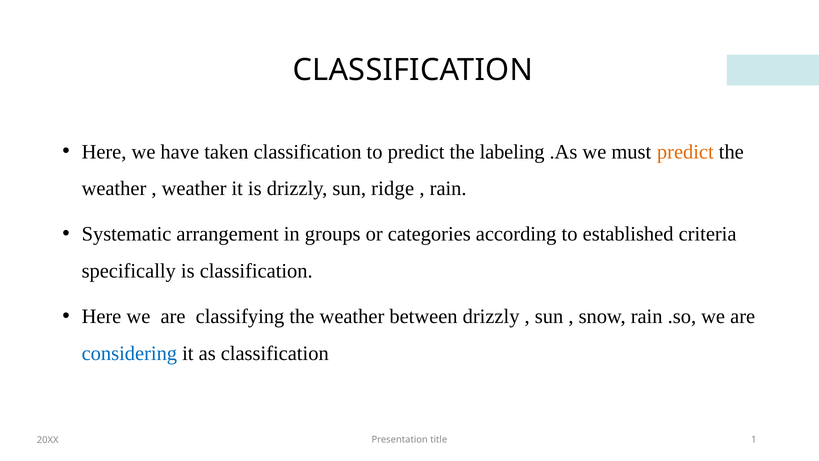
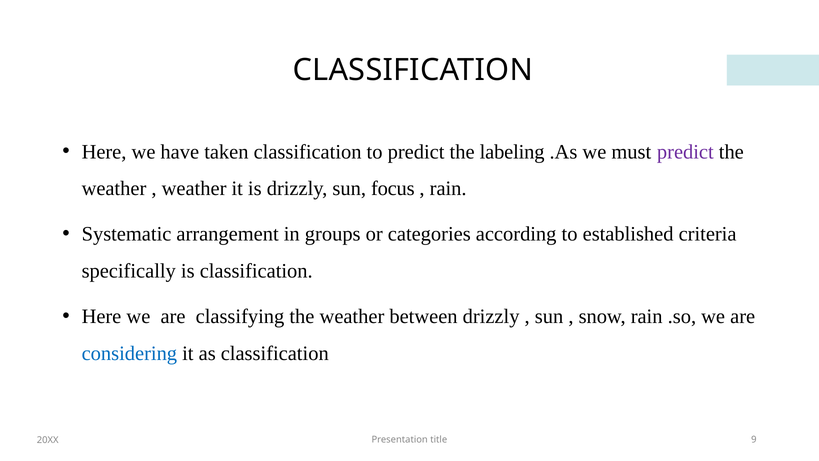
predict colour: orange -> purple (685, 152)
ridge: ridge -> focus (393, 189)
1: 1 -> 9 (754, 439)
